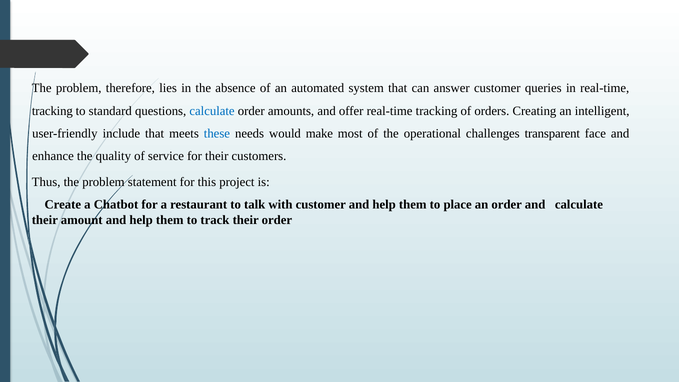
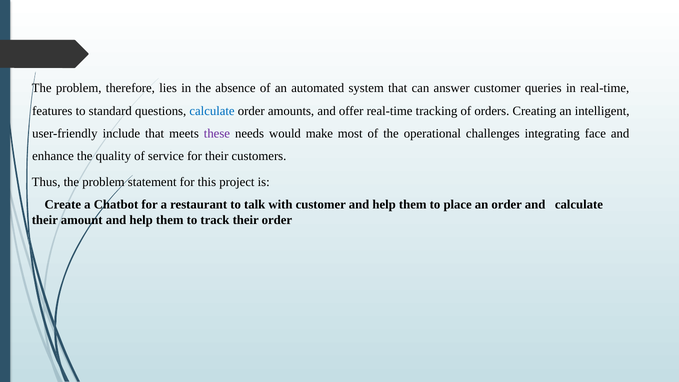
tracking: tracking -> features (52, 111)
these colour: blue -> purple (217, 133)
transparent: transparent -> integrating (552, 133)
